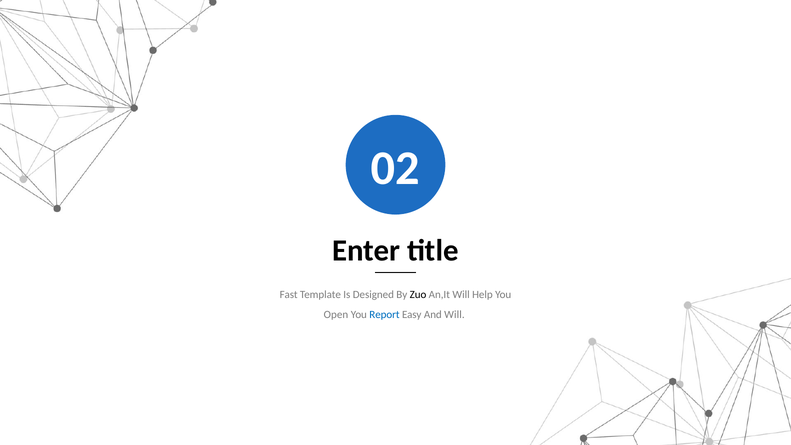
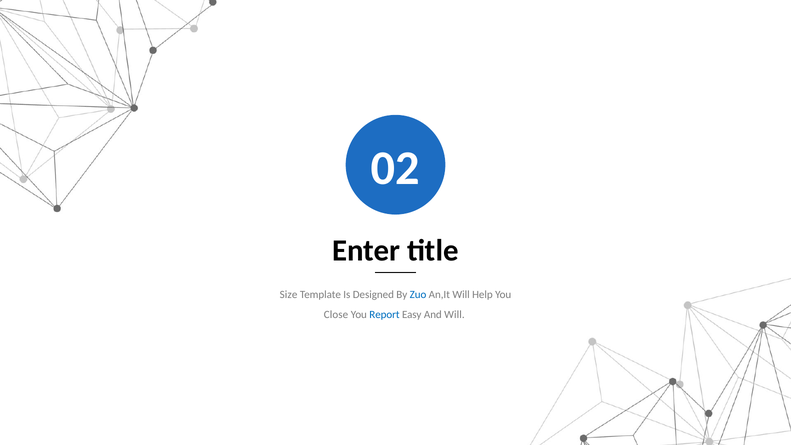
Fast: Fast -> Size (289, 295)
Zuo colour: black -> blue (418, 295)
Open: Open -> Close (336, 314)
